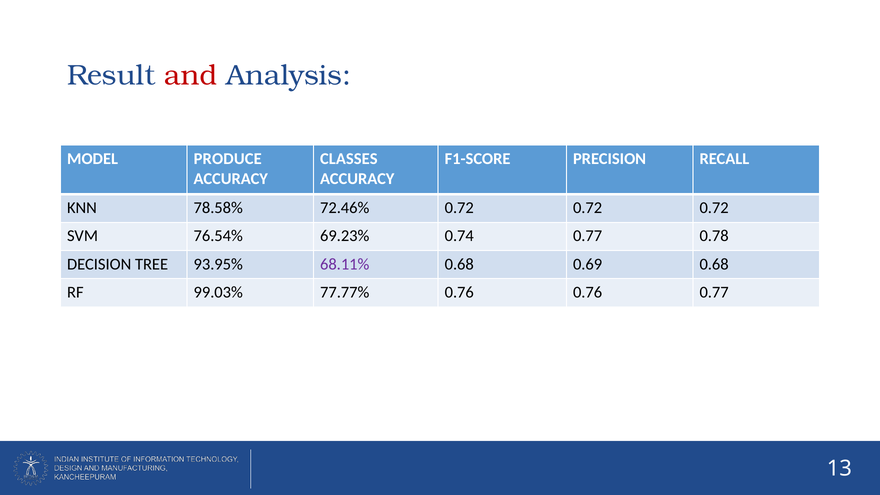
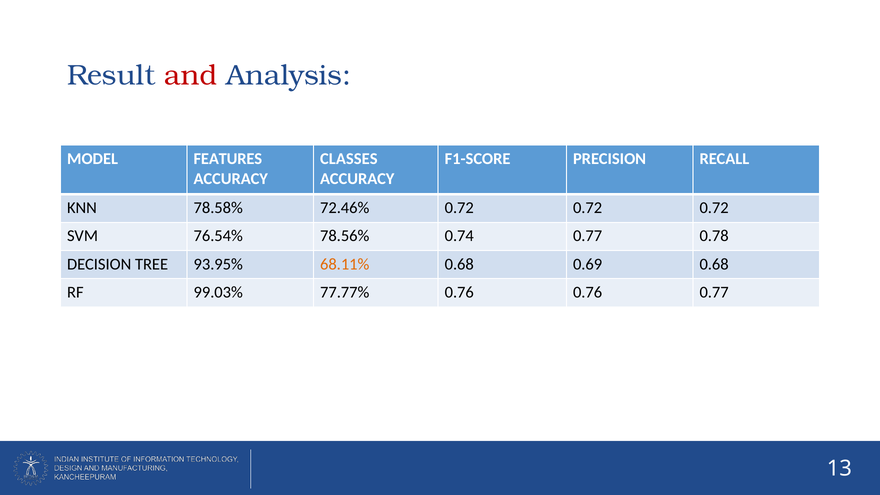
PRODUCE: PRODUCE -> FEATURES (228, 159)
69.23%: 69.23% -> 78.56% (345, 236)
68.11% colour: purple -> orange (345, 264)
